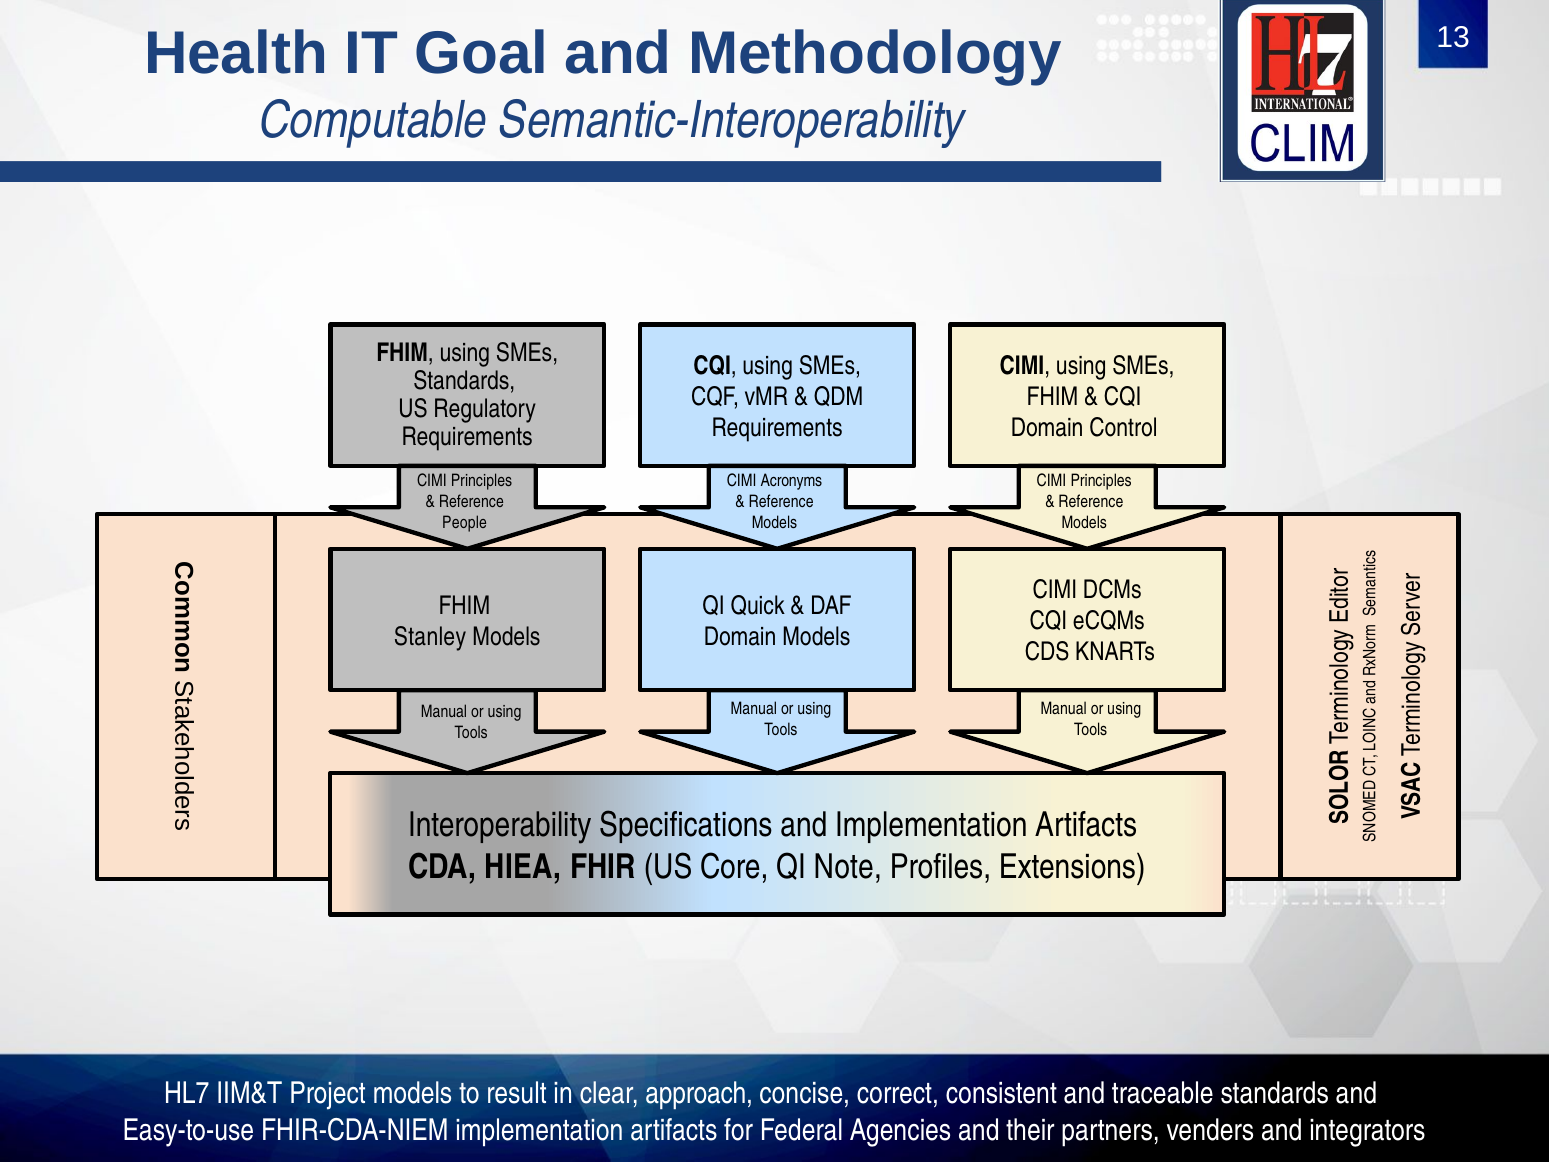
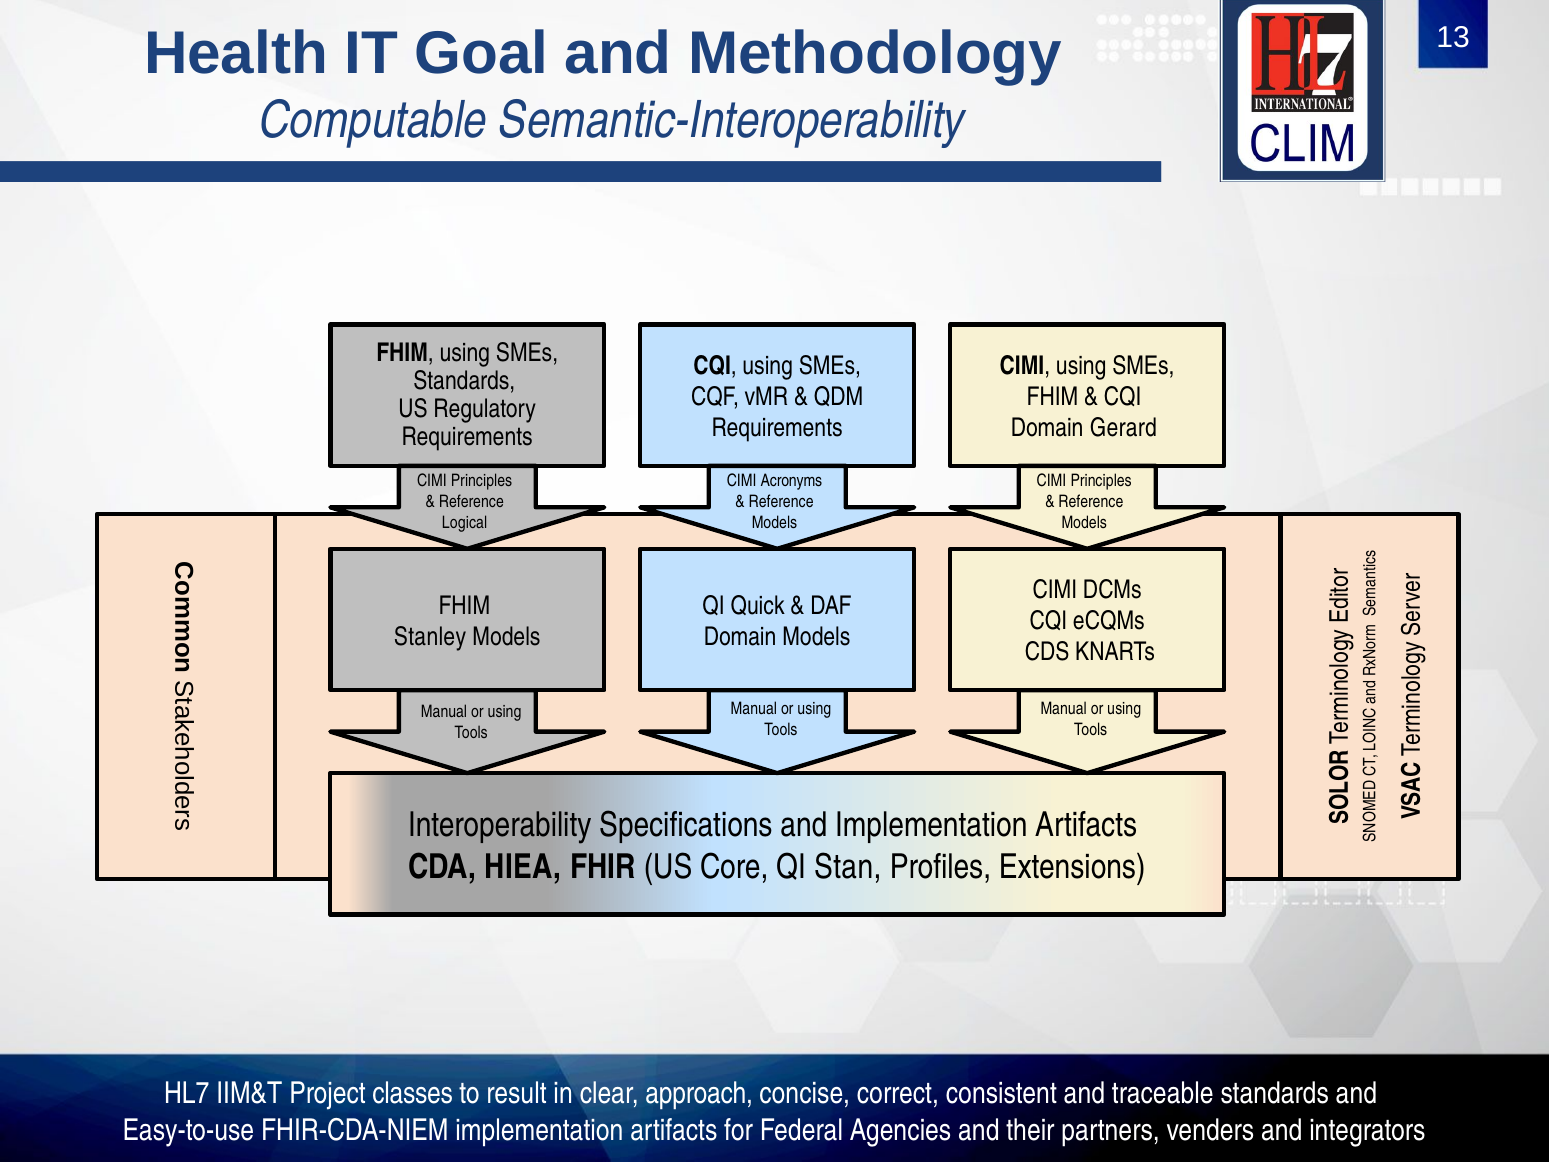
Control: Control -> Gerard (1123, 428)
People: People -> Logical (465, 522)
Note: Note -> Stan (848, 867)
Project models: models -> classes (413, 1094)
